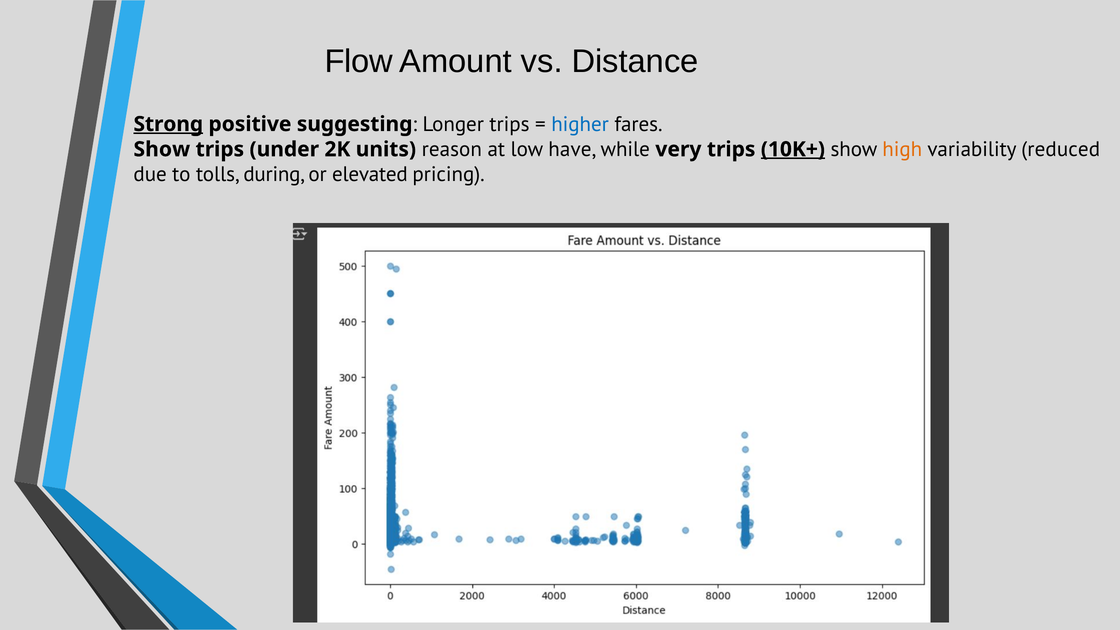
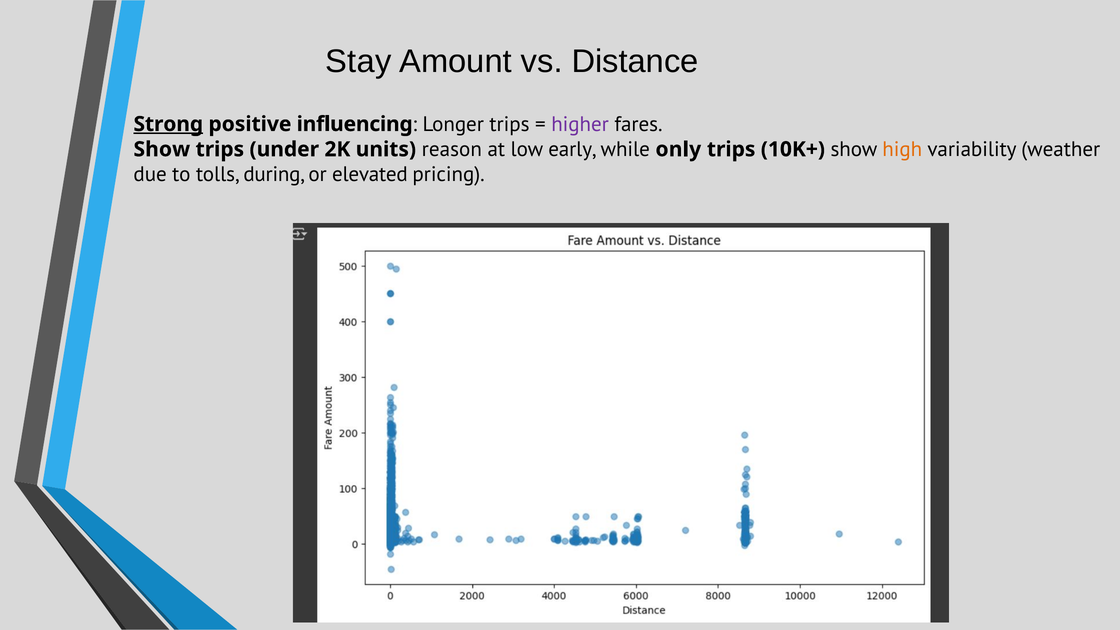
Flow: Flow -> Stay (358, 62)
suggesting: suggesting -> influencing (355, 124)
higher colour: blue -> purple (580, 124)
have: have -> early (572, 149)
very: very -> only (678, 149)
10K+ underline: present -> none (793, 149)
reduced: reduced -> weather (1061, 149)
